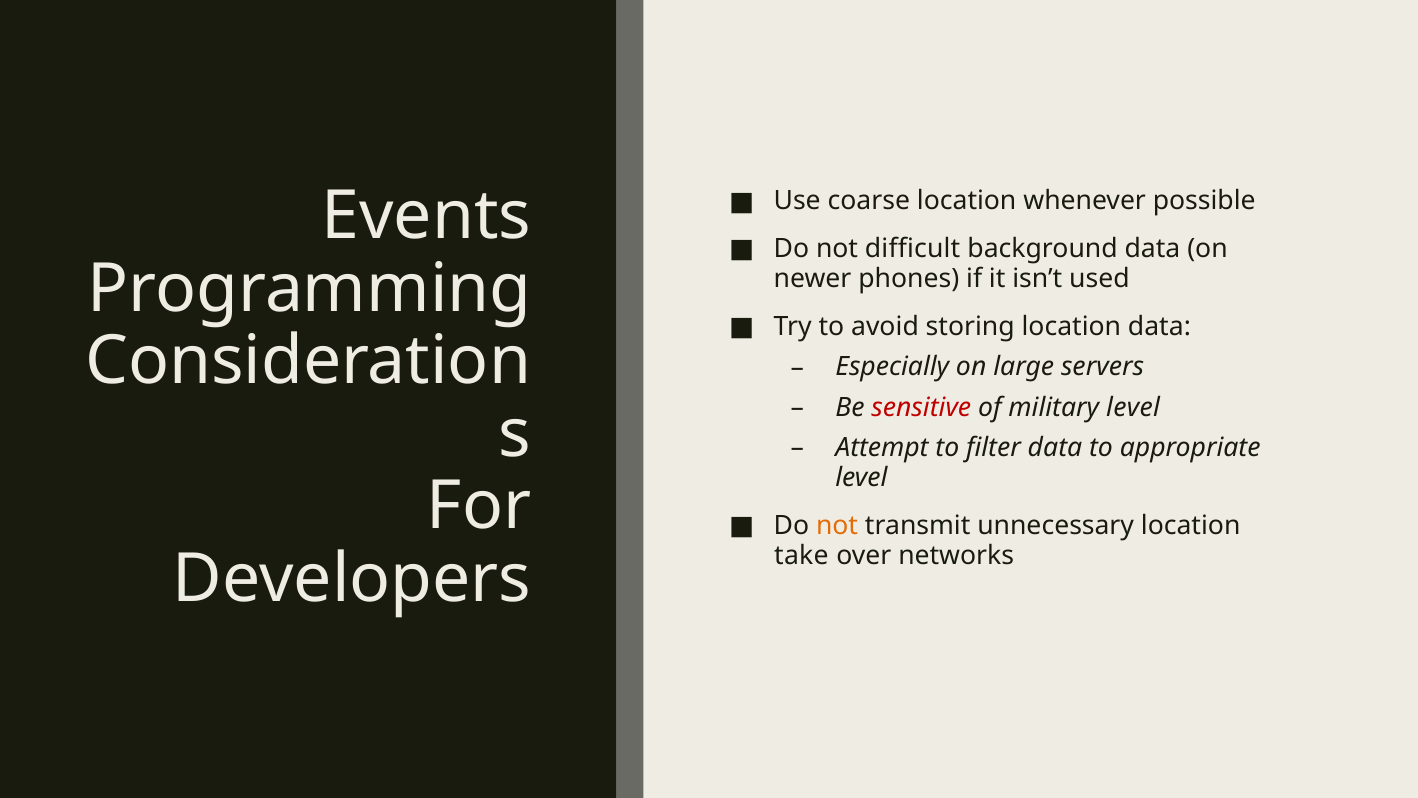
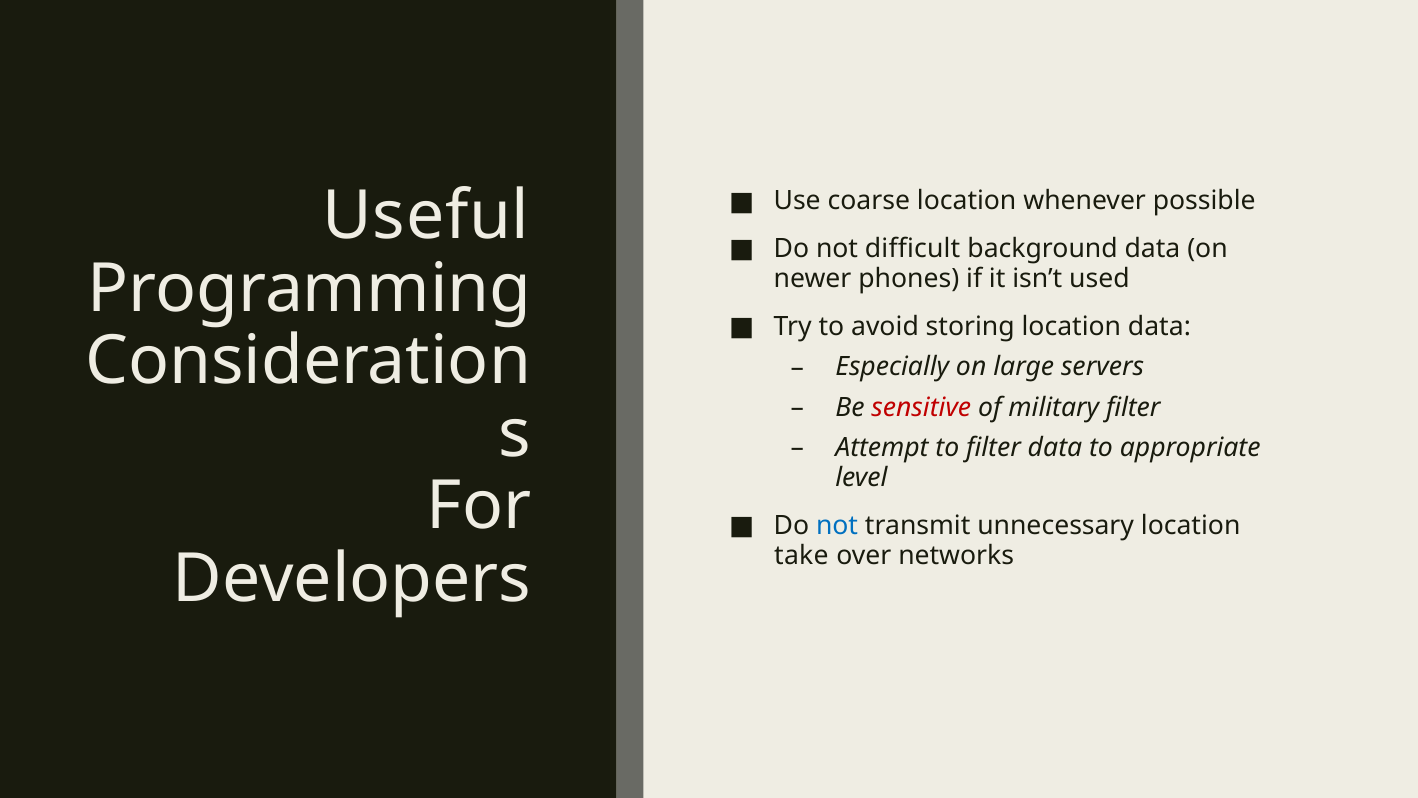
Events: Events -> Useful (426, 216)
military level: level -> filter (1133, 407)
not colour: orange -> blue (837, 525)
